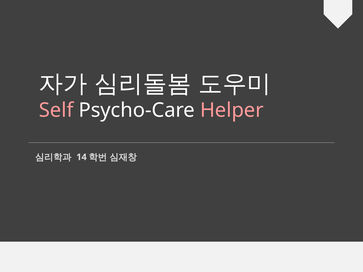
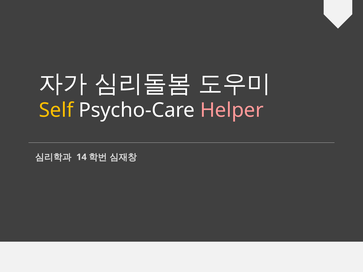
Self colour: pink -> yellow (56, 110)
